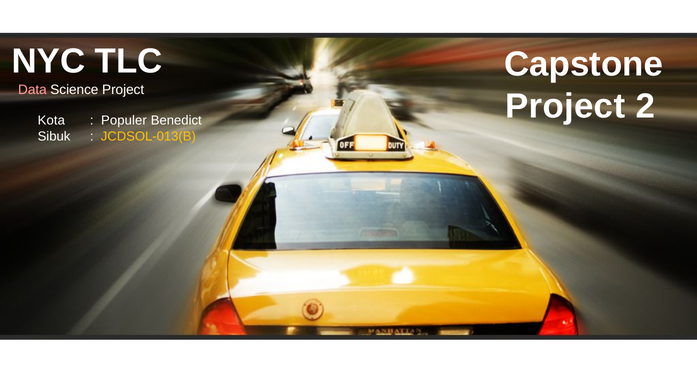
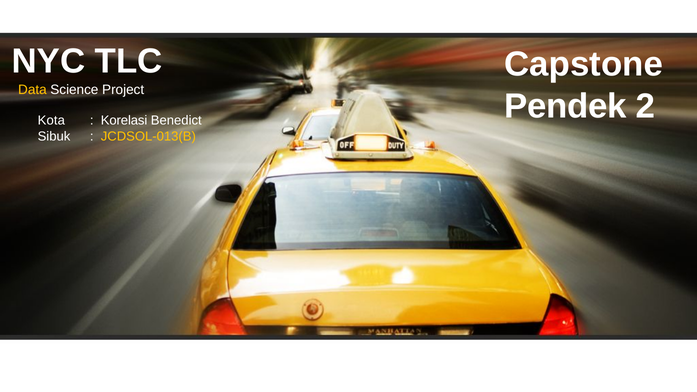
Data colour: pink -> yellow (32, 90)
Project: Project -> Pendek (565, 106)
Populer: Populer -> Korelasi (124, 121)
